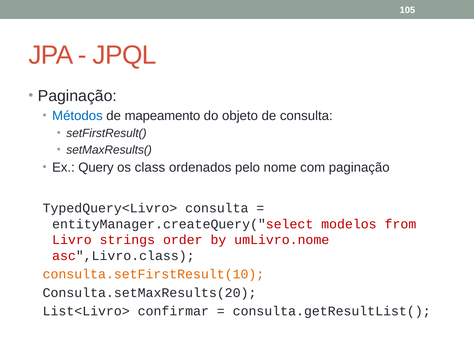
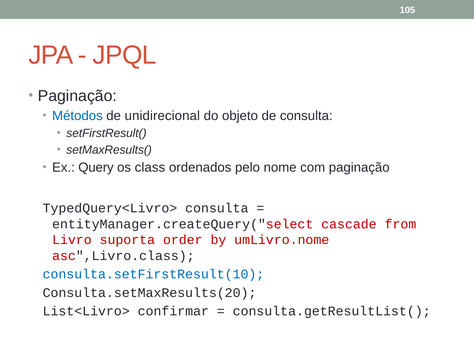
mapeamento: mapeamento -> unidirecional (162, 116)
modelos: modelos -> cascade (349, 224)
strings: strings -> suporta (127, 240)
consulta.setFirstResult(10 colour: orange -> blue (153, 274)
